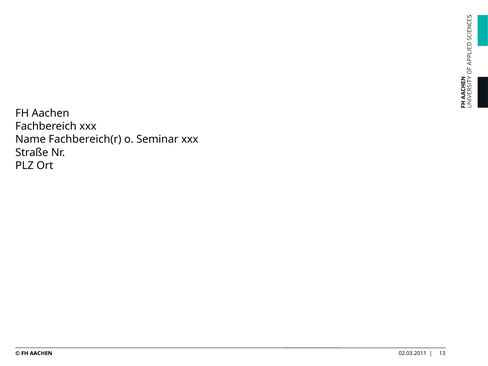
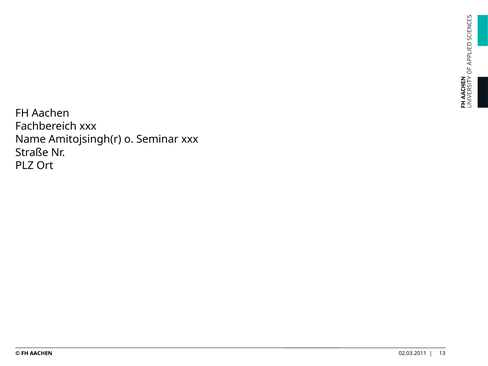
Fachbereich(r: Fachbereich(r -> Amitojsingh(r (85, 139)
